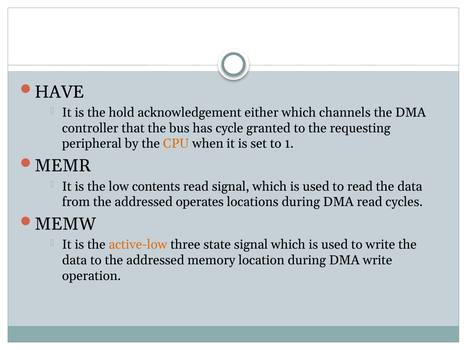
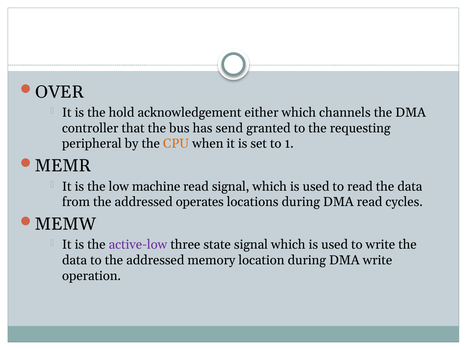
HAVE: HAVE -> OVER (60, 92)
cycle: cycle -> send (229, 128)
contents: contents -> machine (156, 187)
active-low colour: orange -> purple (138, 245)
